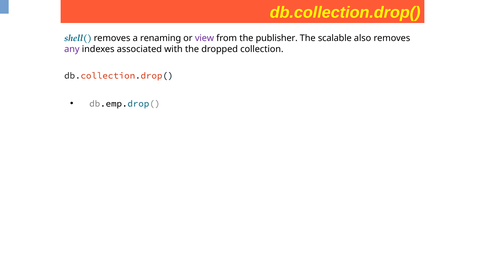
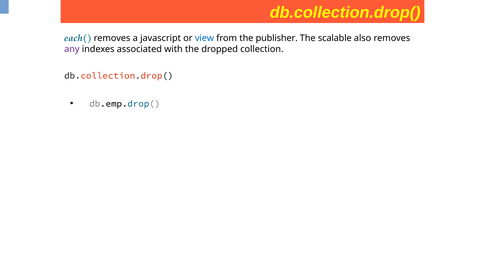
shell(: shell( -> each( (78, 38)
renaming: renaming -> javascript (161, 38)
view colour: purple -> blue (204, 38)
